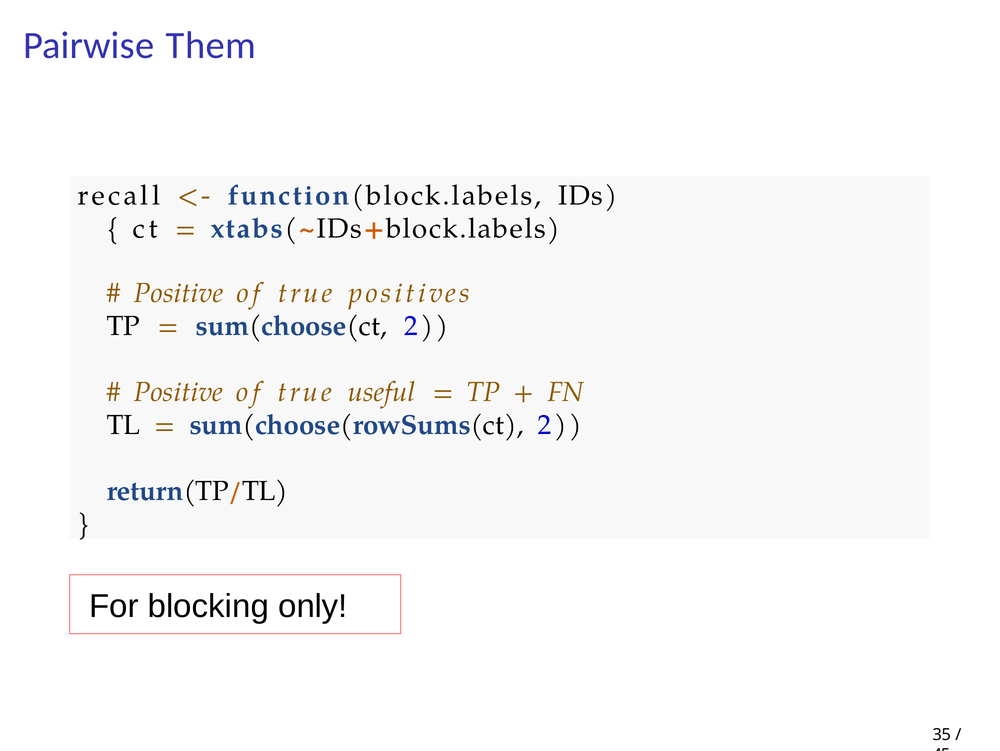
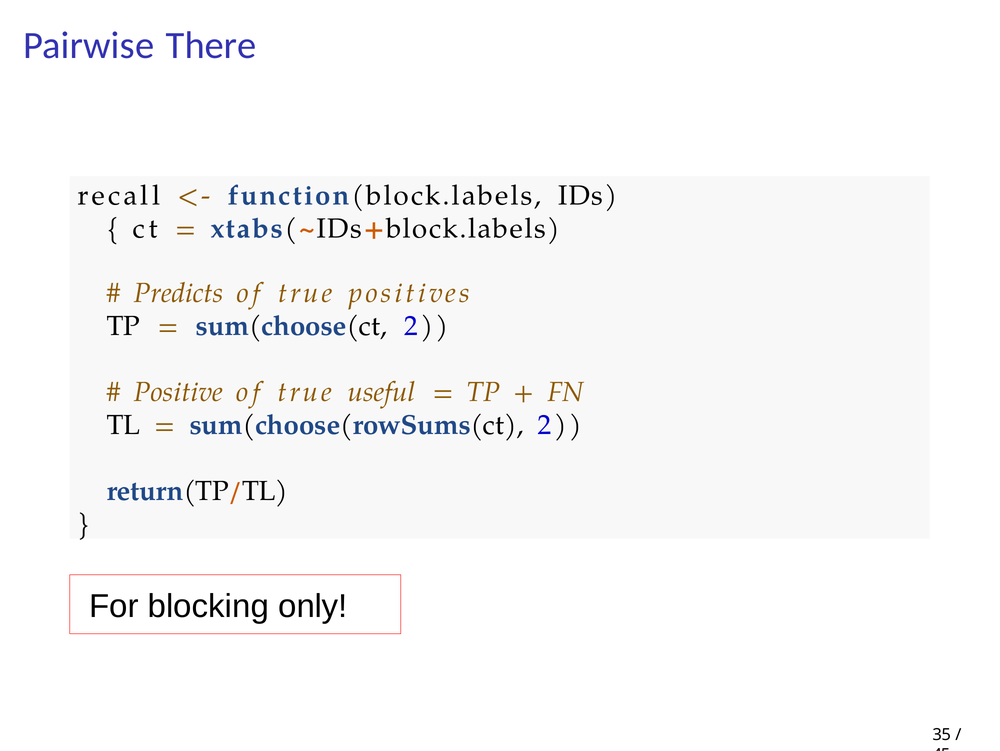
Them: Them -> There (211, 45)
Positive: Positive -> Predicts (179, 293)
